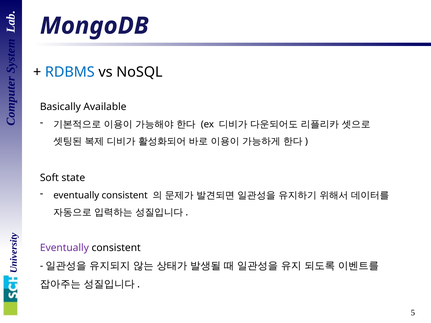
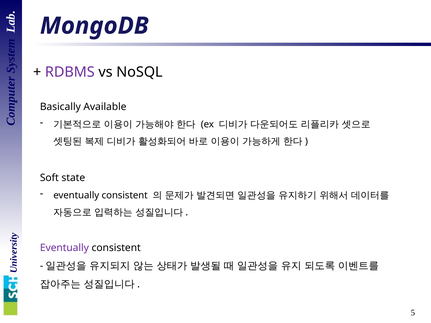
RDBMS colour: blue -> purple (70, 72)
